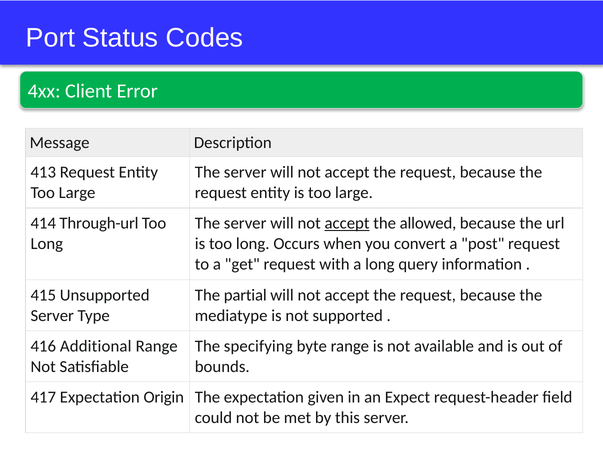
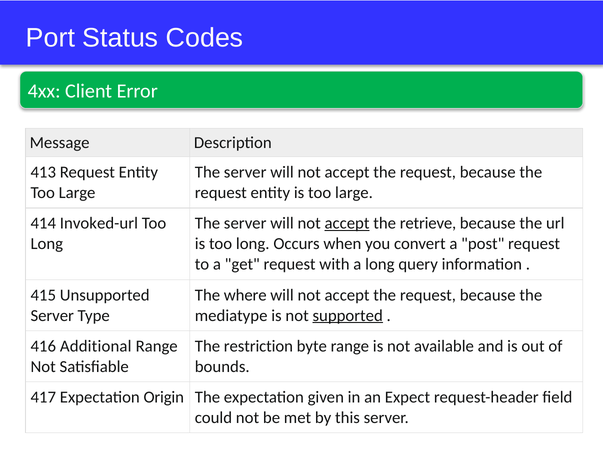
Through-url: Through-url -> Invoked-url (99, 224)
allowed: allowed -> retrieve (428, 224)
partial: partial -> where (245, 295)
supported underline: none -> present (348, 316)
specifying: specifying -> restriction (258, 346)
